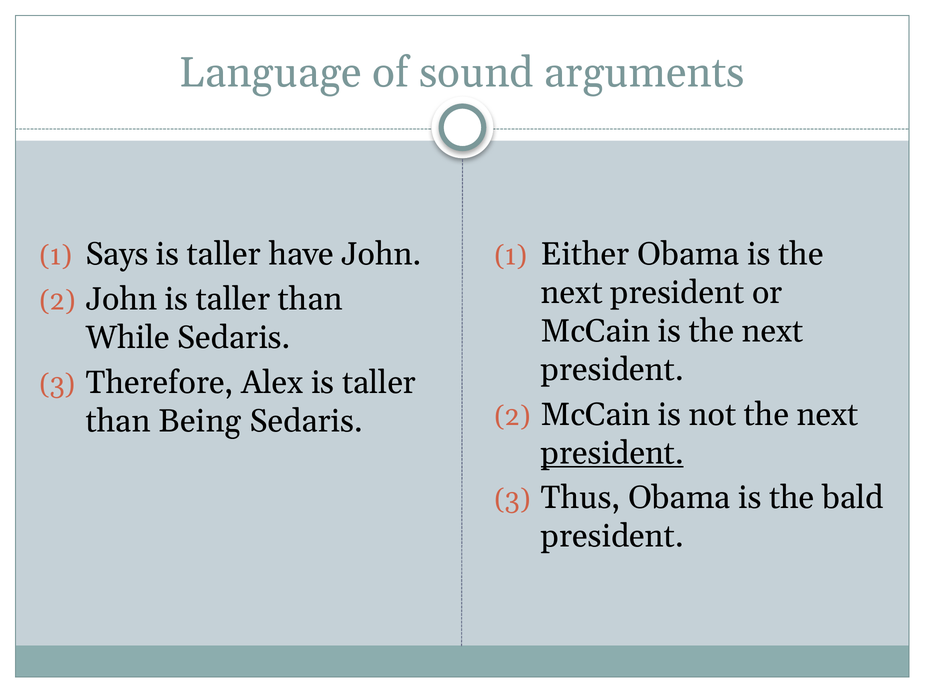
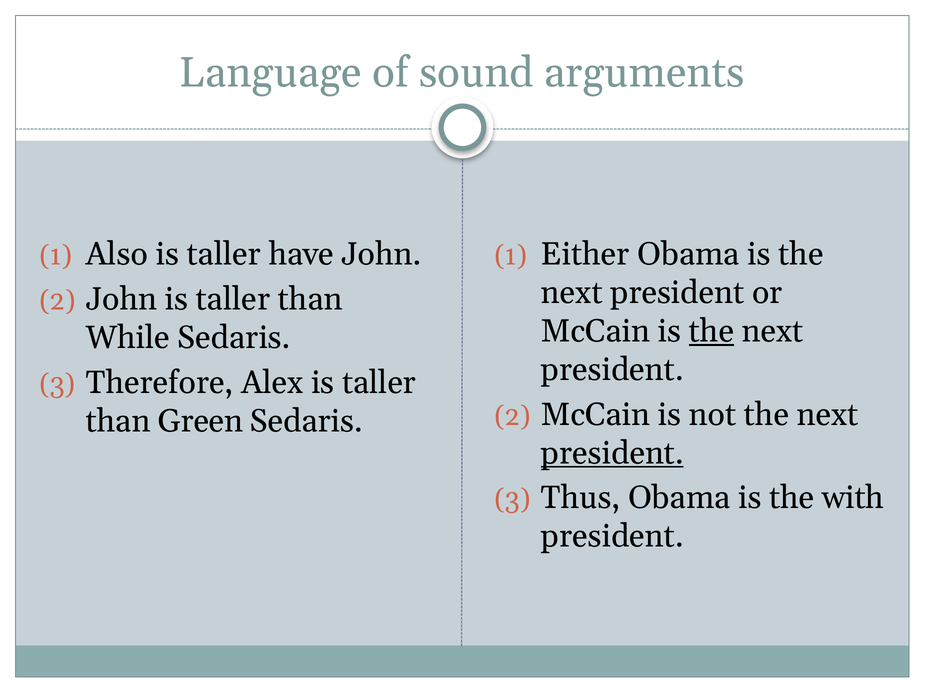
Says: Says -> Also (117, 255)
the underline: none -> present (712, 332)
Being: Being -> Green (200, 421)
bald: bald -> with (853, 498)
